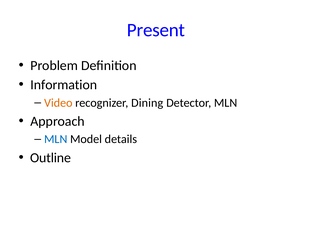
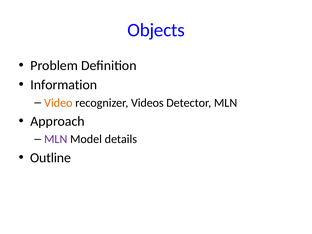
Present: Present -> Objects (156, 30)
Dining: Dining -> Videos (147, 103)
MLN colour: blue -> purple (56, 139)
